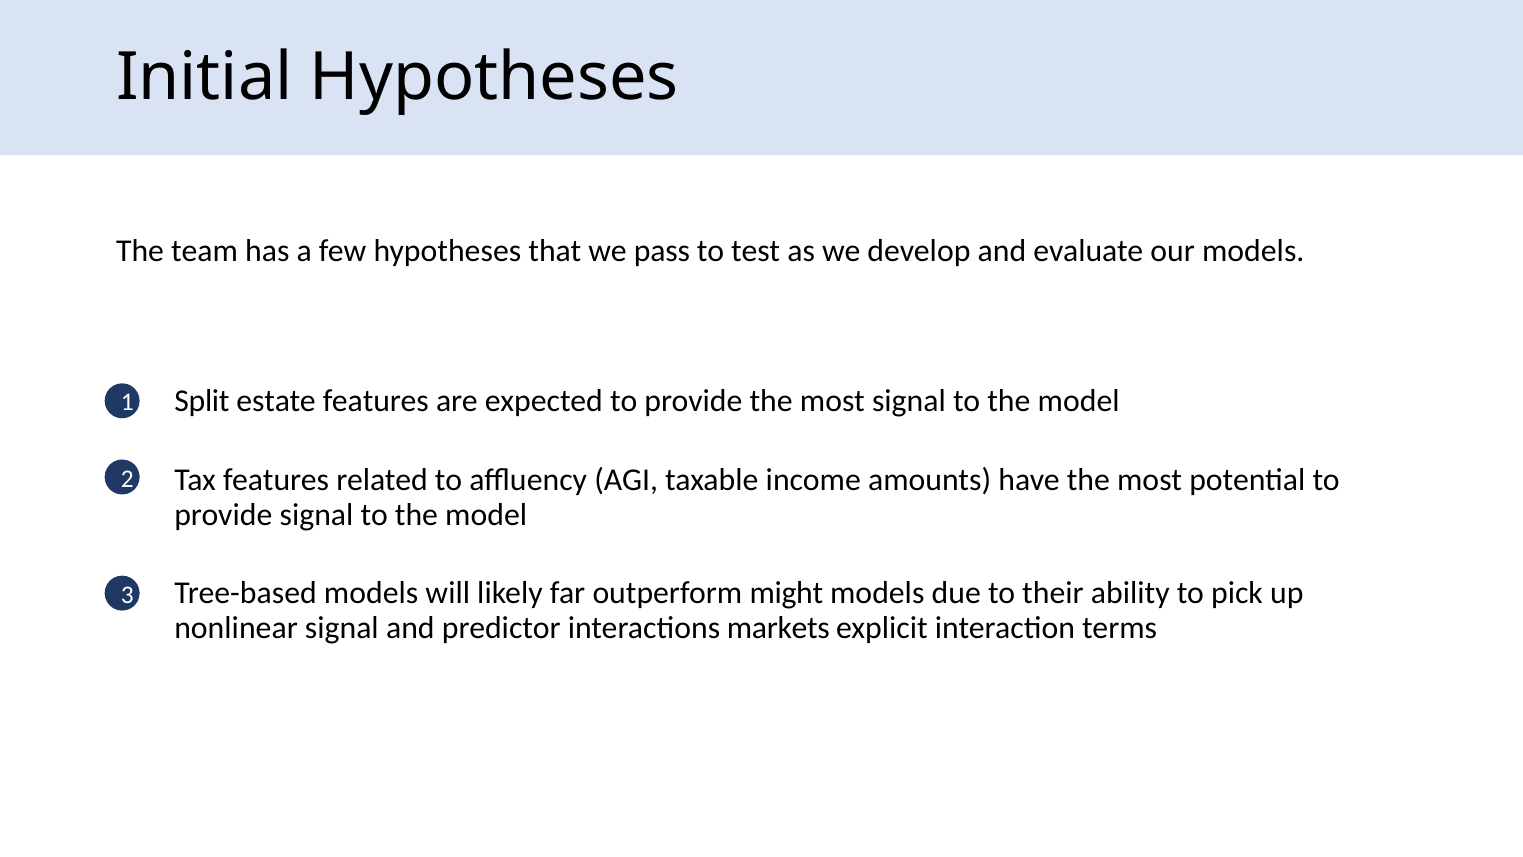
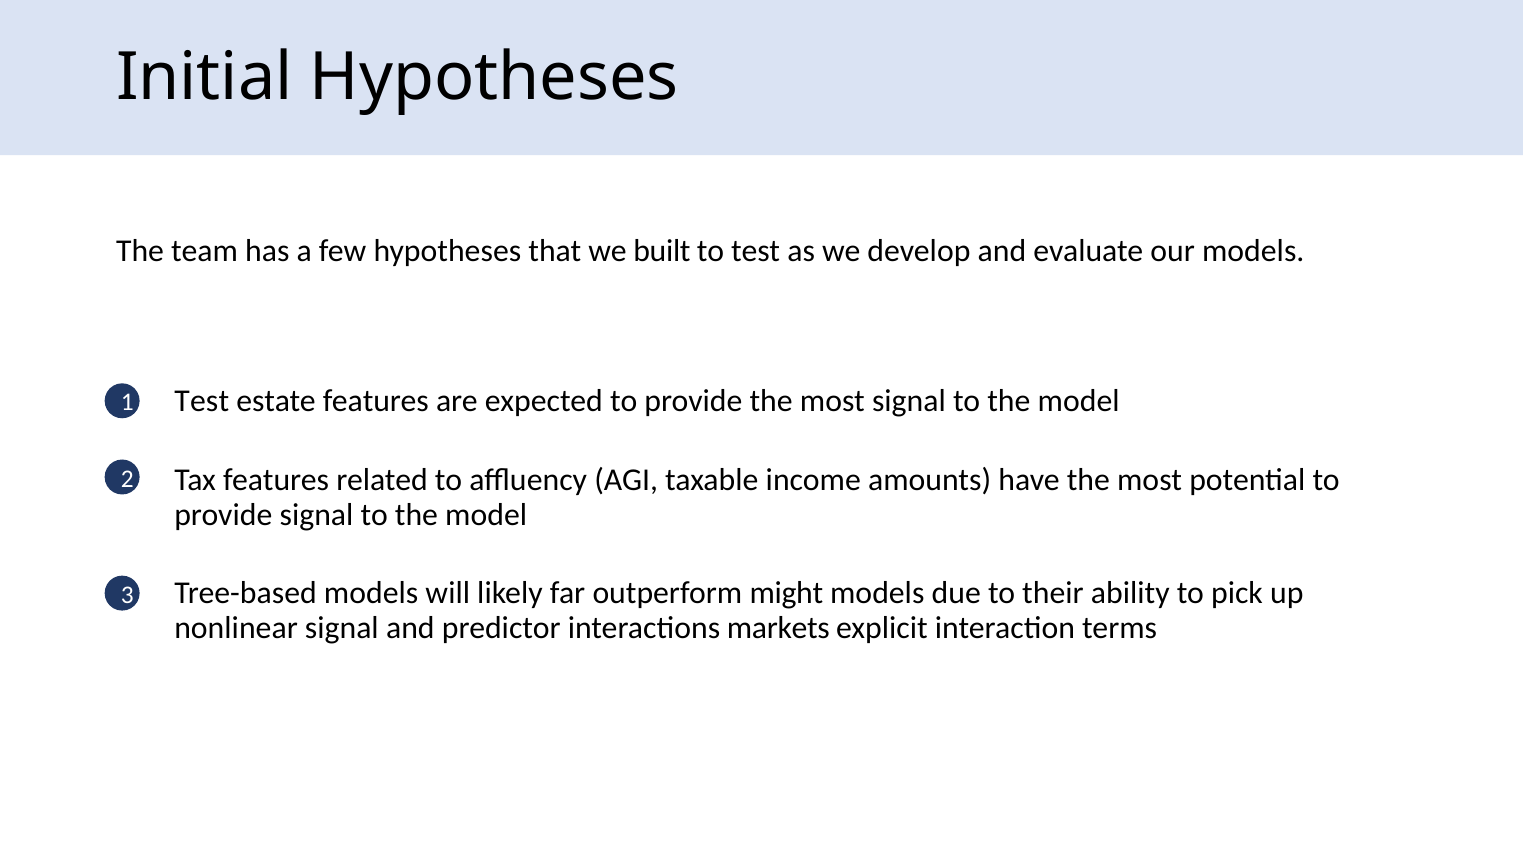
pass: pass -> built (662, 251)
Split: Split -> Test (202, 401)
